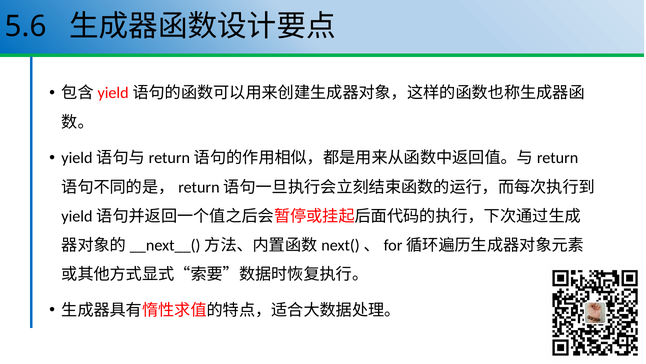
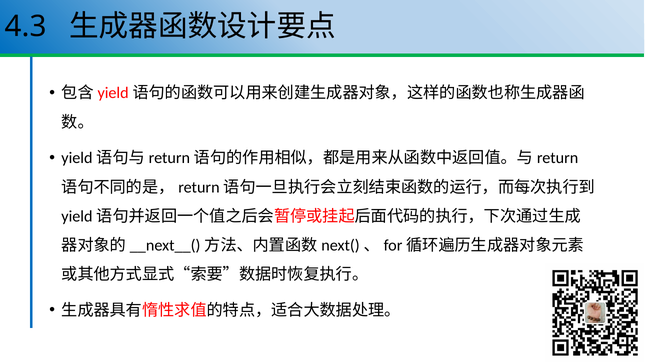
5.6: 5.6 -> 4.3 (26, 27)
